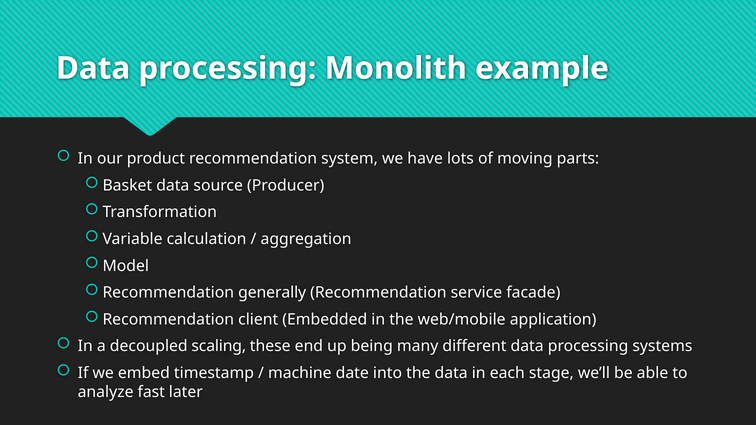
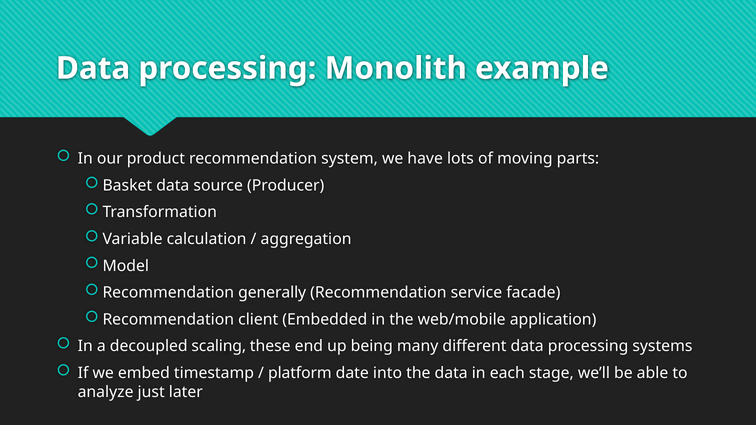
machine: machine -> platform (300, 373)
fast: fast -> just (151, 392)
